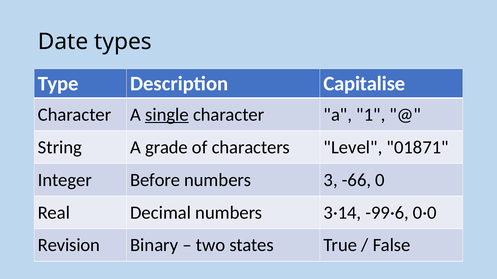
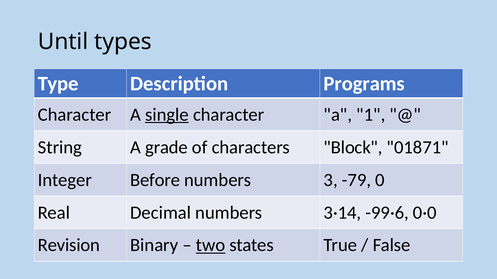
Date: Date -> Until (63, 42)
Capitalise: Capitalise -> Programs (364, 84)
Level: Level -> Block (353, 148)
-66: -66 -> -79 (357, 180)
two underline: none -> present (211, 246)
